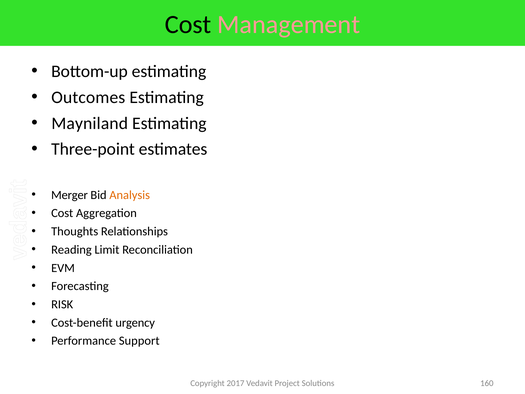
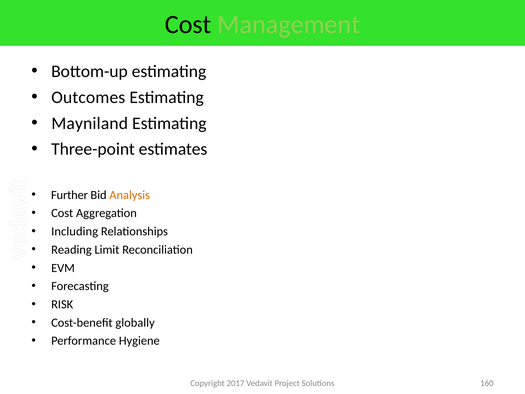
Management colour: pink -> light green (289, 24)
Merger: Merger -> Further (70, 195)
Thoughts: Thoughts -> Including (75, 231)
urgency: urgency -> globally (135, 322)
Support: Support -> Hygiene (139, 341)
